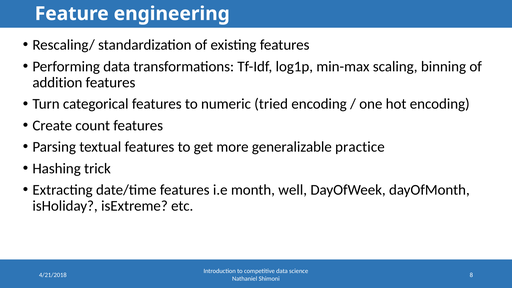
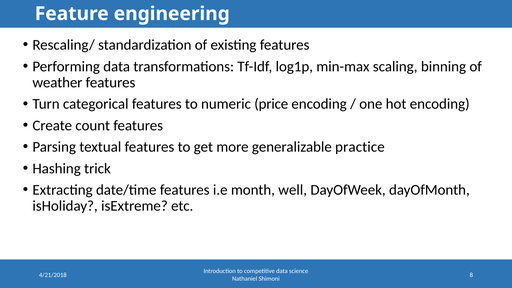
addition: addition -> weather (57, 83)
tried: tried -> price (271, 104)
